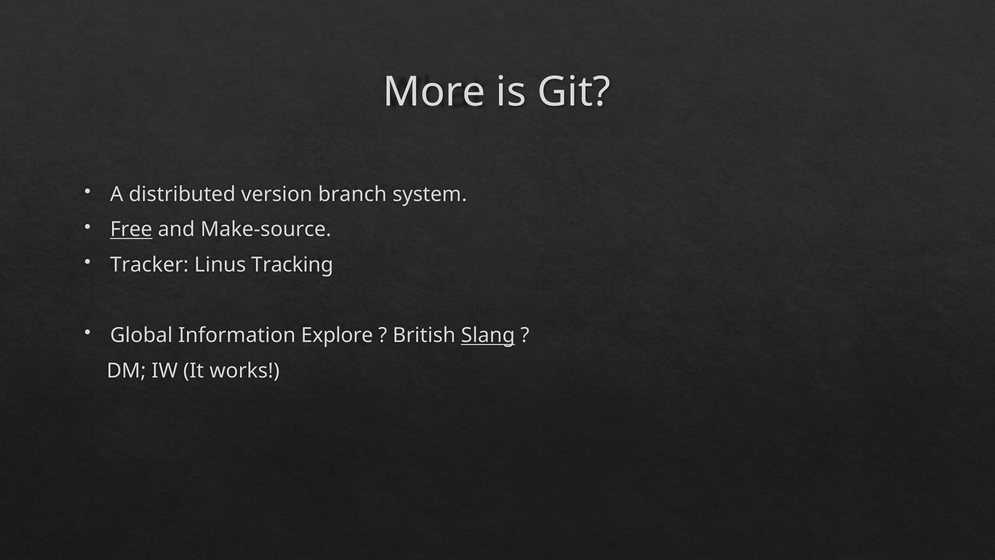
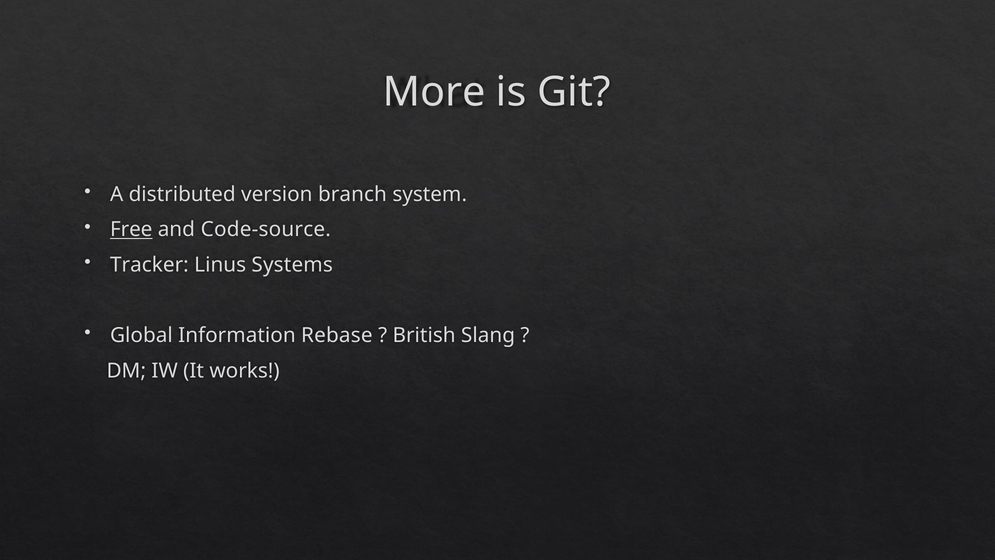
Make-source: Make-source -> Code-source (266, 230)
Tracking: Tracking -> Systems (292, 265)
Explore: Explore -> Rebase (337, 335)
Slang underline: present -> none (488, 335)
